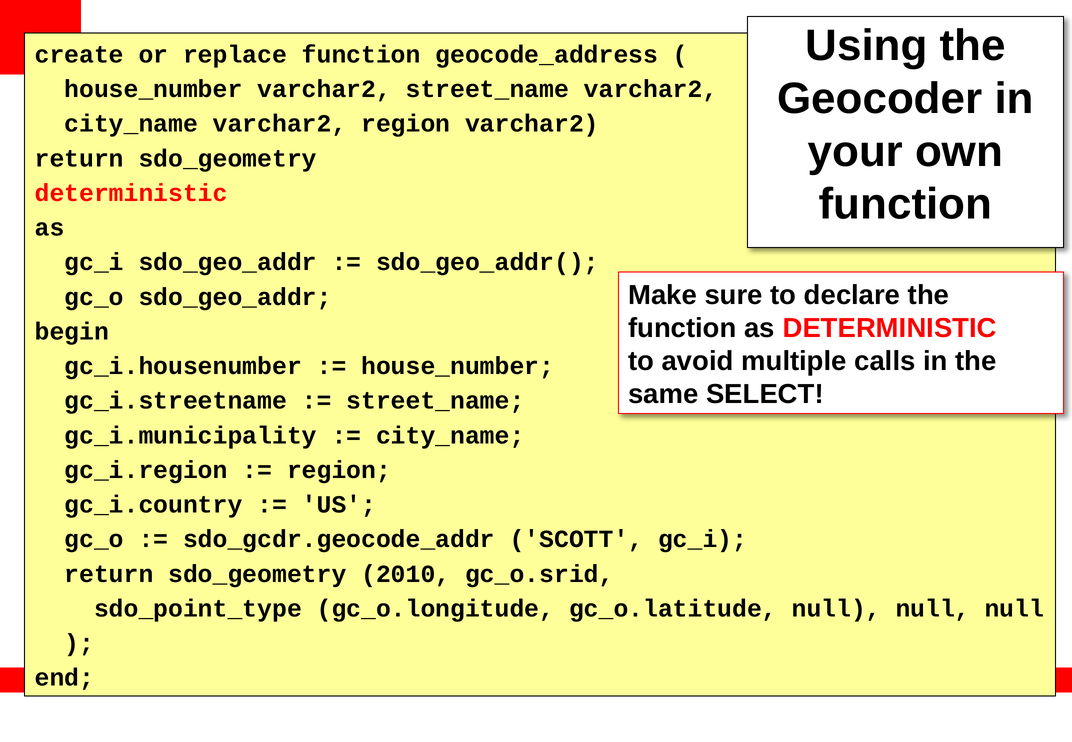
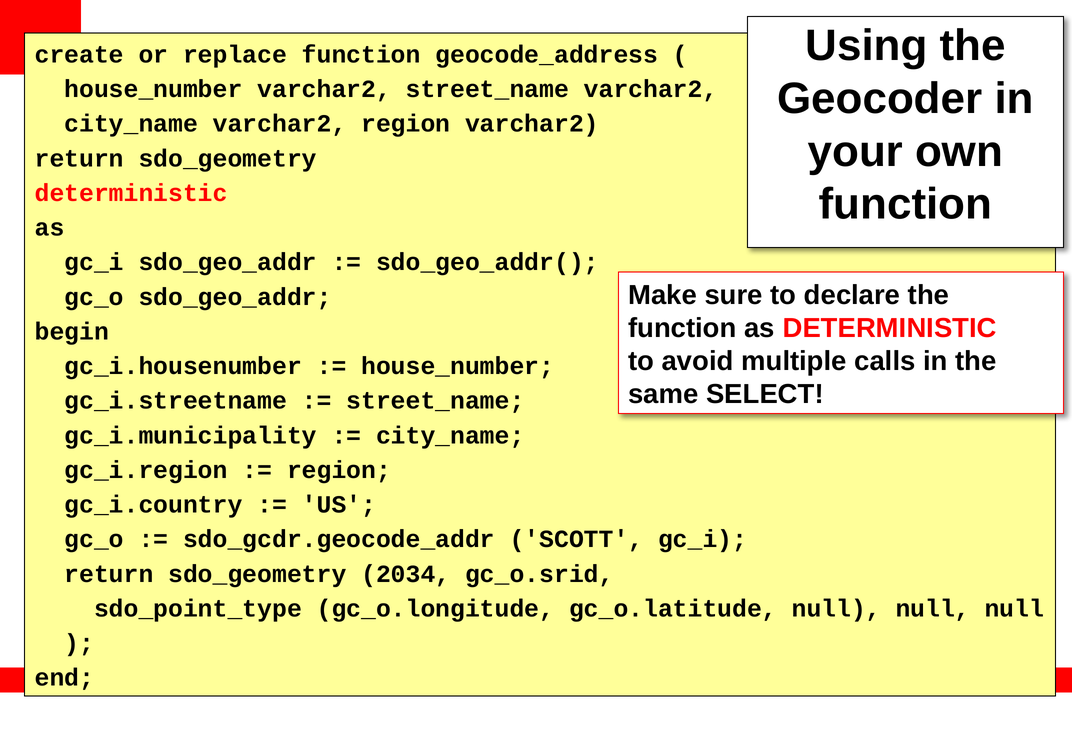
2010: 2010 -> 2034 (406, 574)
